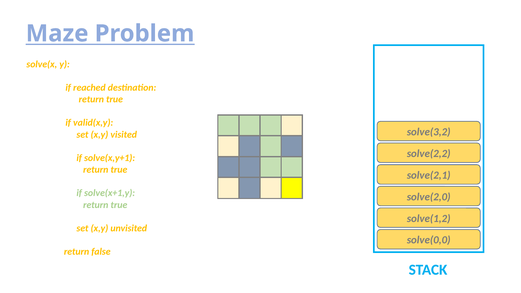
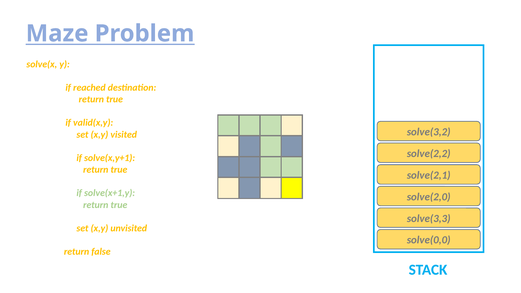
solve(1,2: solve(1,2 -> solve(3,3 (429, 218)
